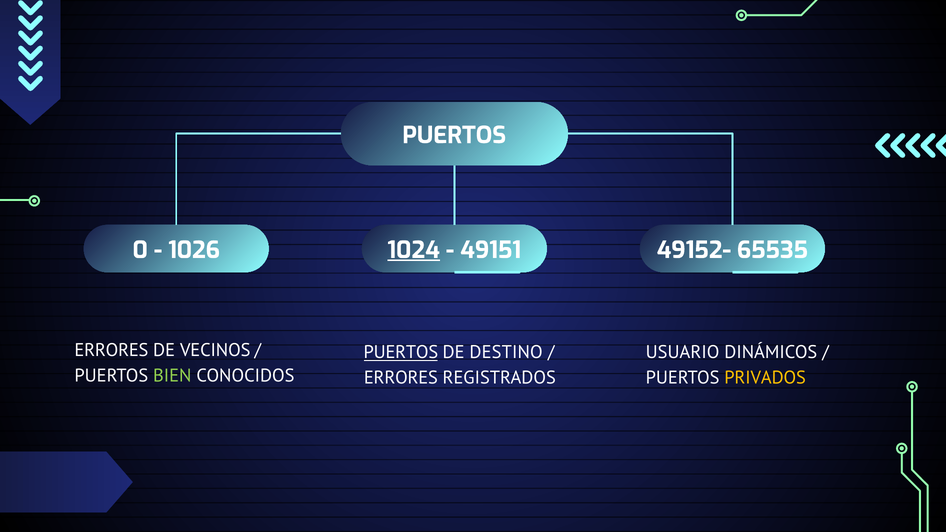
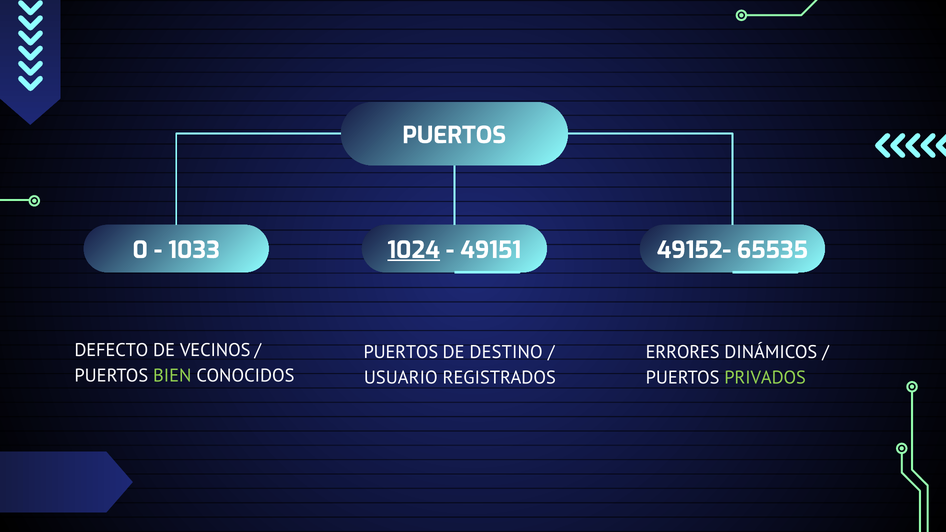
1026: 1026 -> 1033 (194, 250)
ERRORES: ERRORES -> DEFECTO (111, 350)
PUERTOS underline: present -> none (401, 353)
USUARIO: USUARIO -> ERRORES (683, 353)
ERRORES: ERRORES -> USUARIO (401, 378)
PRIVADOS colour: yellow -> light green (765, 378)
